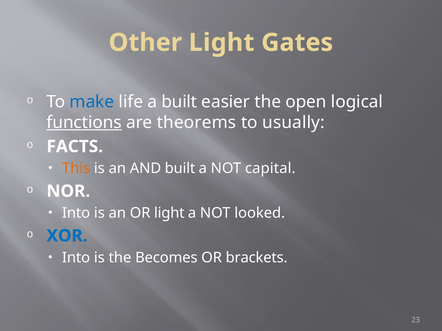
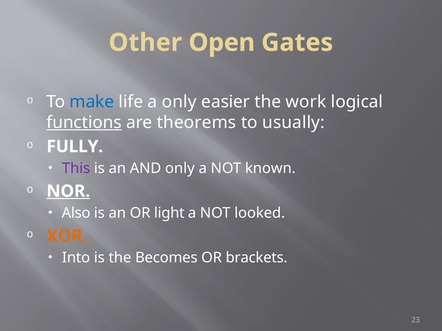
Other Light: Light -> Open (222, 43)
a built: built -> only (179, 102)
open: open -> work (306, 102)
FACTS: FACTS -> FULLY (75, 147)
This colour: orange -> purple (76, 169)
AND built: built -> only (180, 169)
capital: capital -> known (270, 169)
NOR underline: none -> present (68, 191)
Into: Into -> Also (76, 213)
XOR colour: blue -> orange (67, 236)
